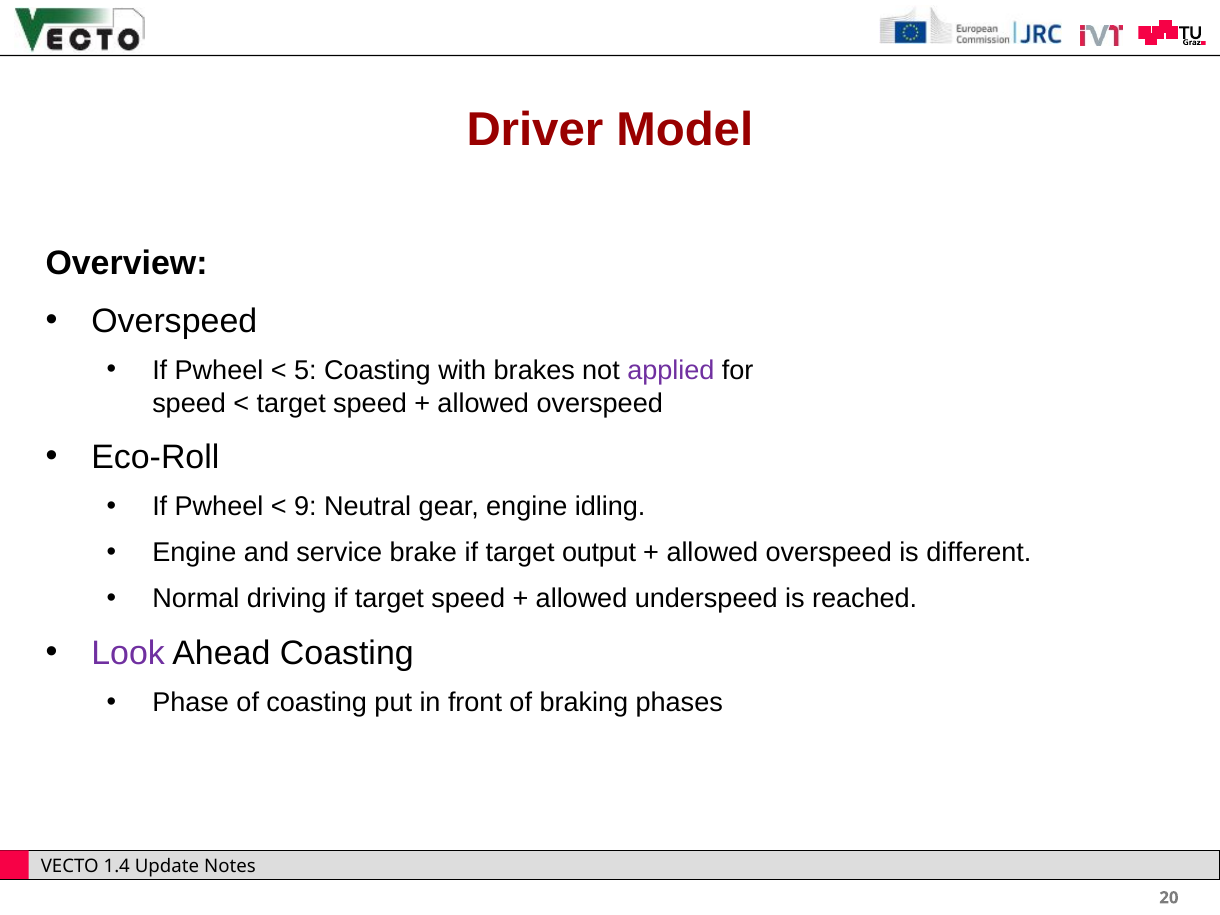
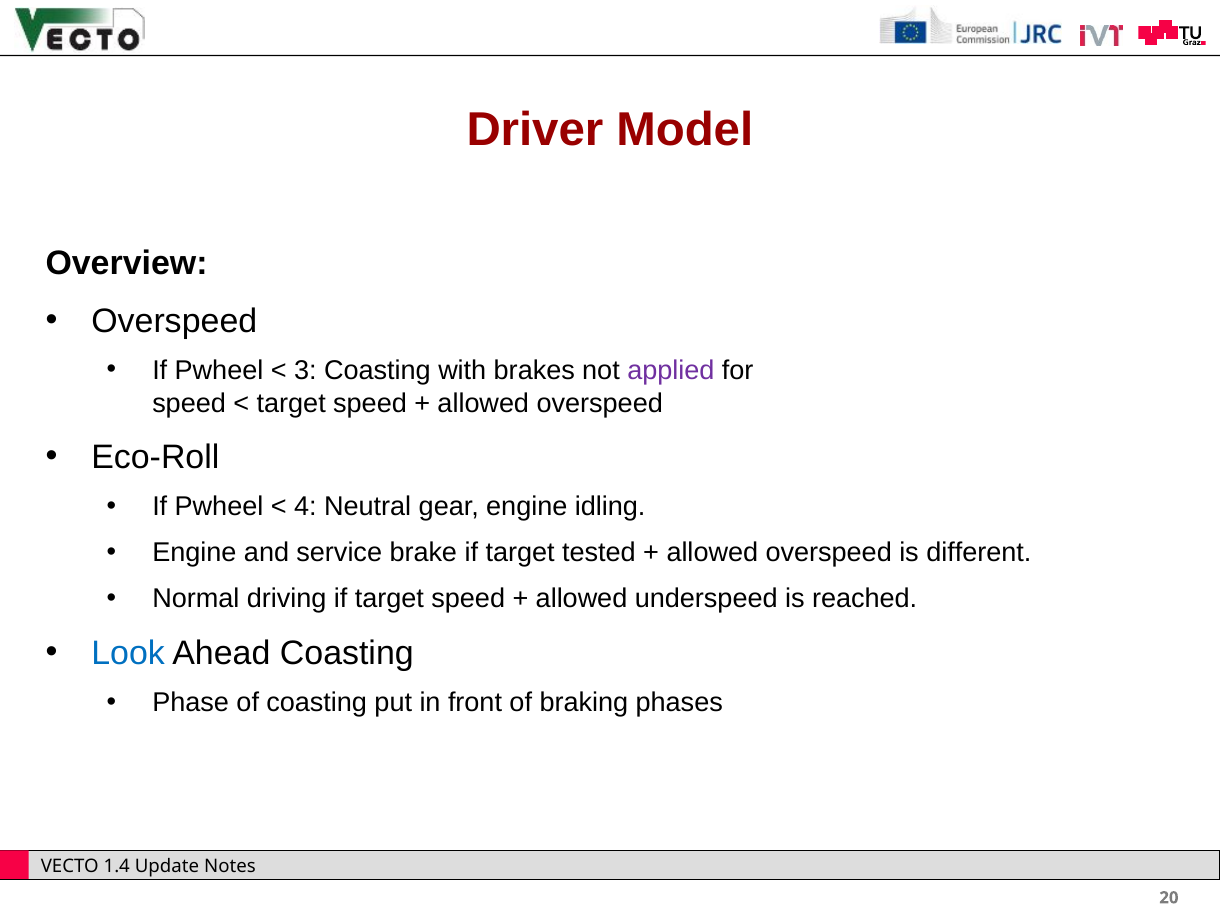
5: 5 -> 3 (305, 371)
9: 9 -> 4 (305, 507)
output: output -> tested (599, 553)
Look colour: purple -> blue (128, 653)
